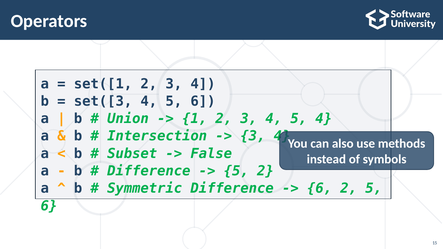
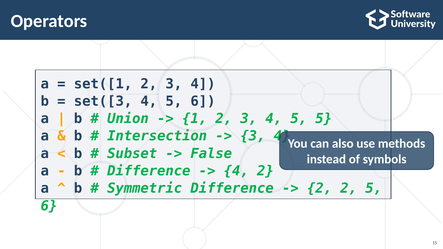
5 4: 4 -> 5 (324, 119)
5: 5 -> 4 (236, 171)
6: 6 -> 2 (320, 188)
